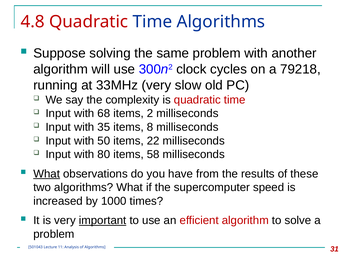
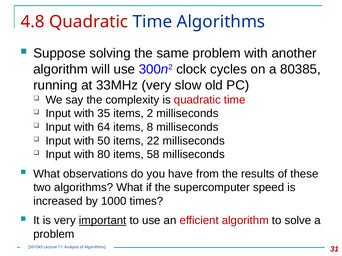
79218: 79218 -> 80385 (300, 69)
68: 68 -> 35 (104, 114)
35: 35 -> 64 (104, 127)
What underline: present -> none (47, 174)
